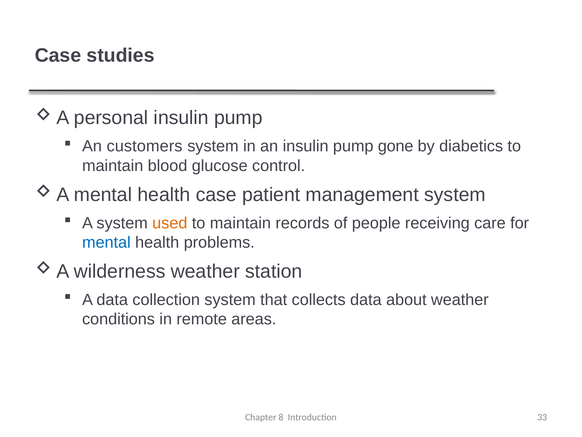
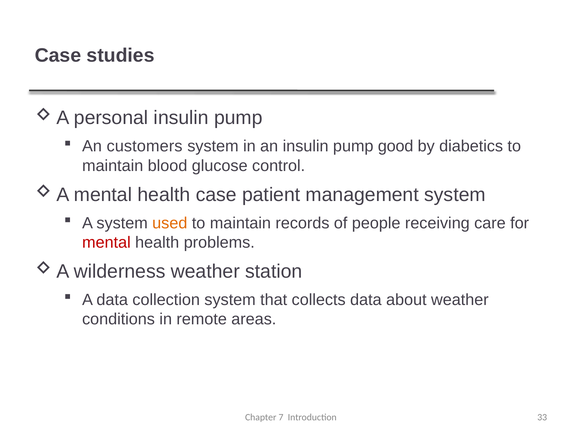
gone: gone -> good (396, 146)
mental colour: blue -> red (106, 242)
8: 8 -> 7 (281, 417)
